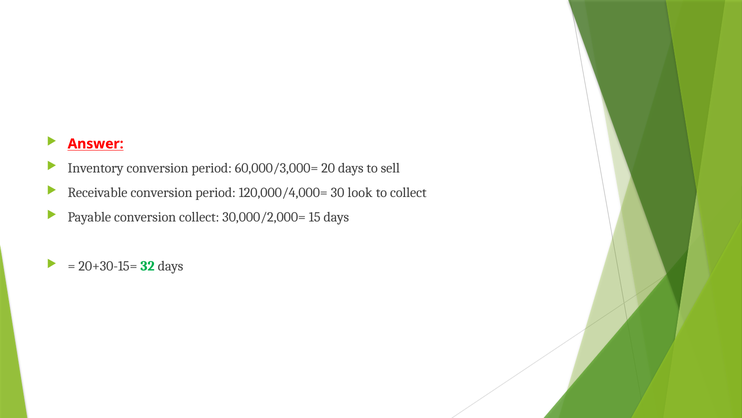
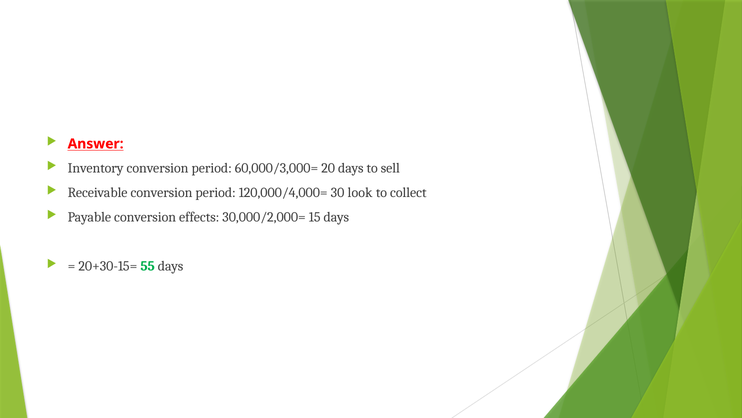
conversion collect: collect -> effects (199, 217)
32: 32 -> 55 (148, 266)
